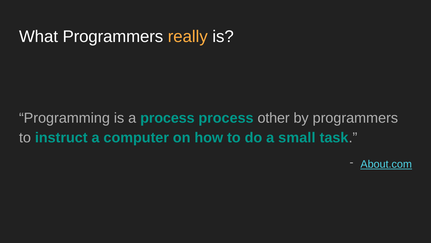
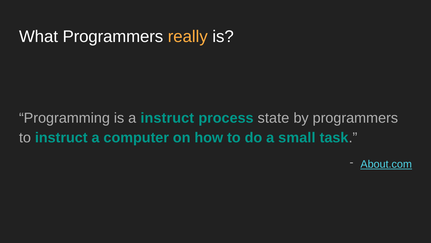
a process: process -> instruct (167, 118)
other: other -> state (273, 118)
